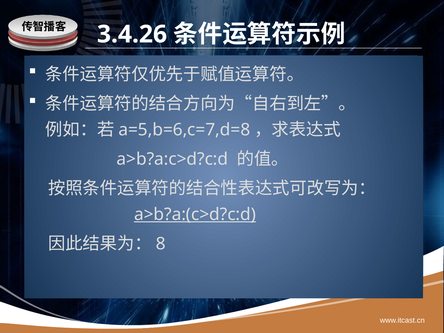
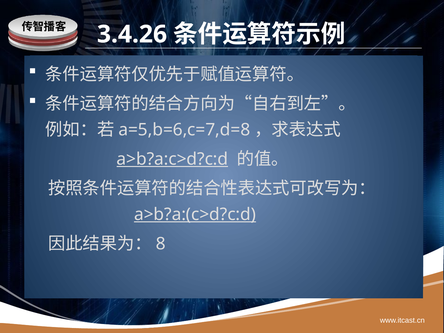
a>b?a:c>d?c:d underline: none -> present (172, 159)
